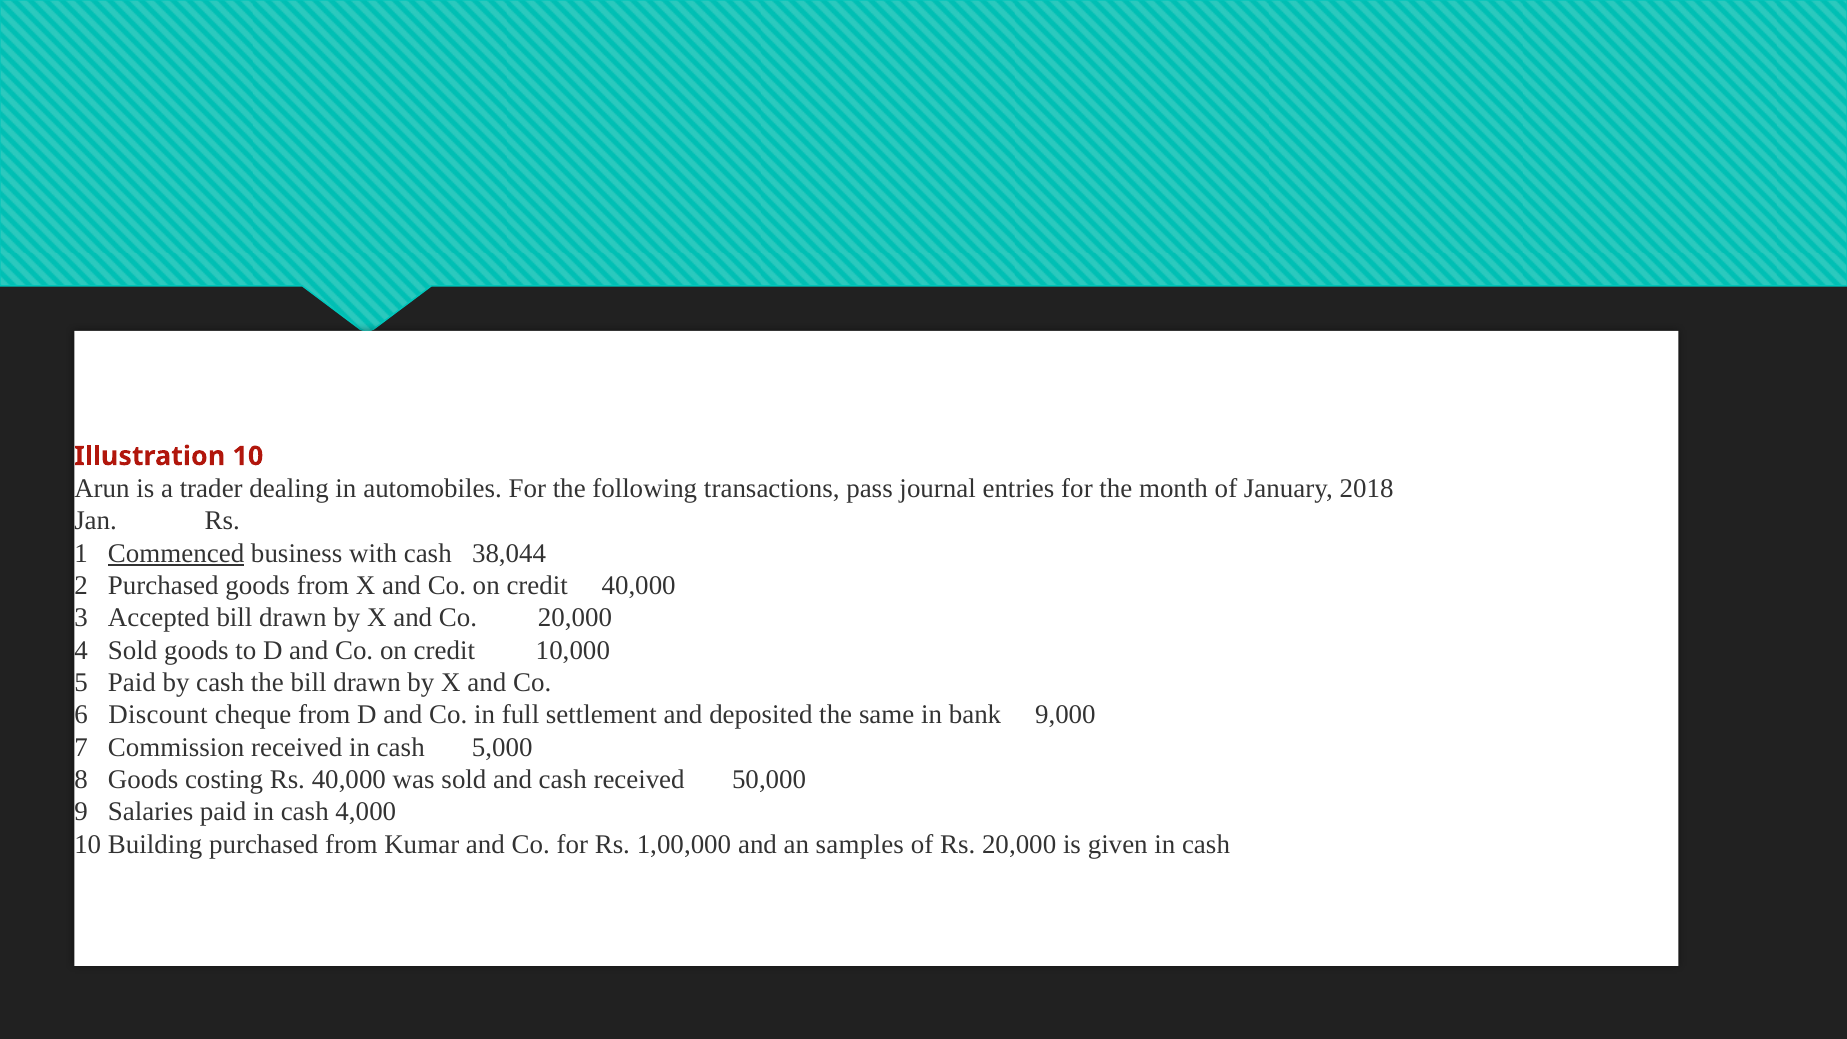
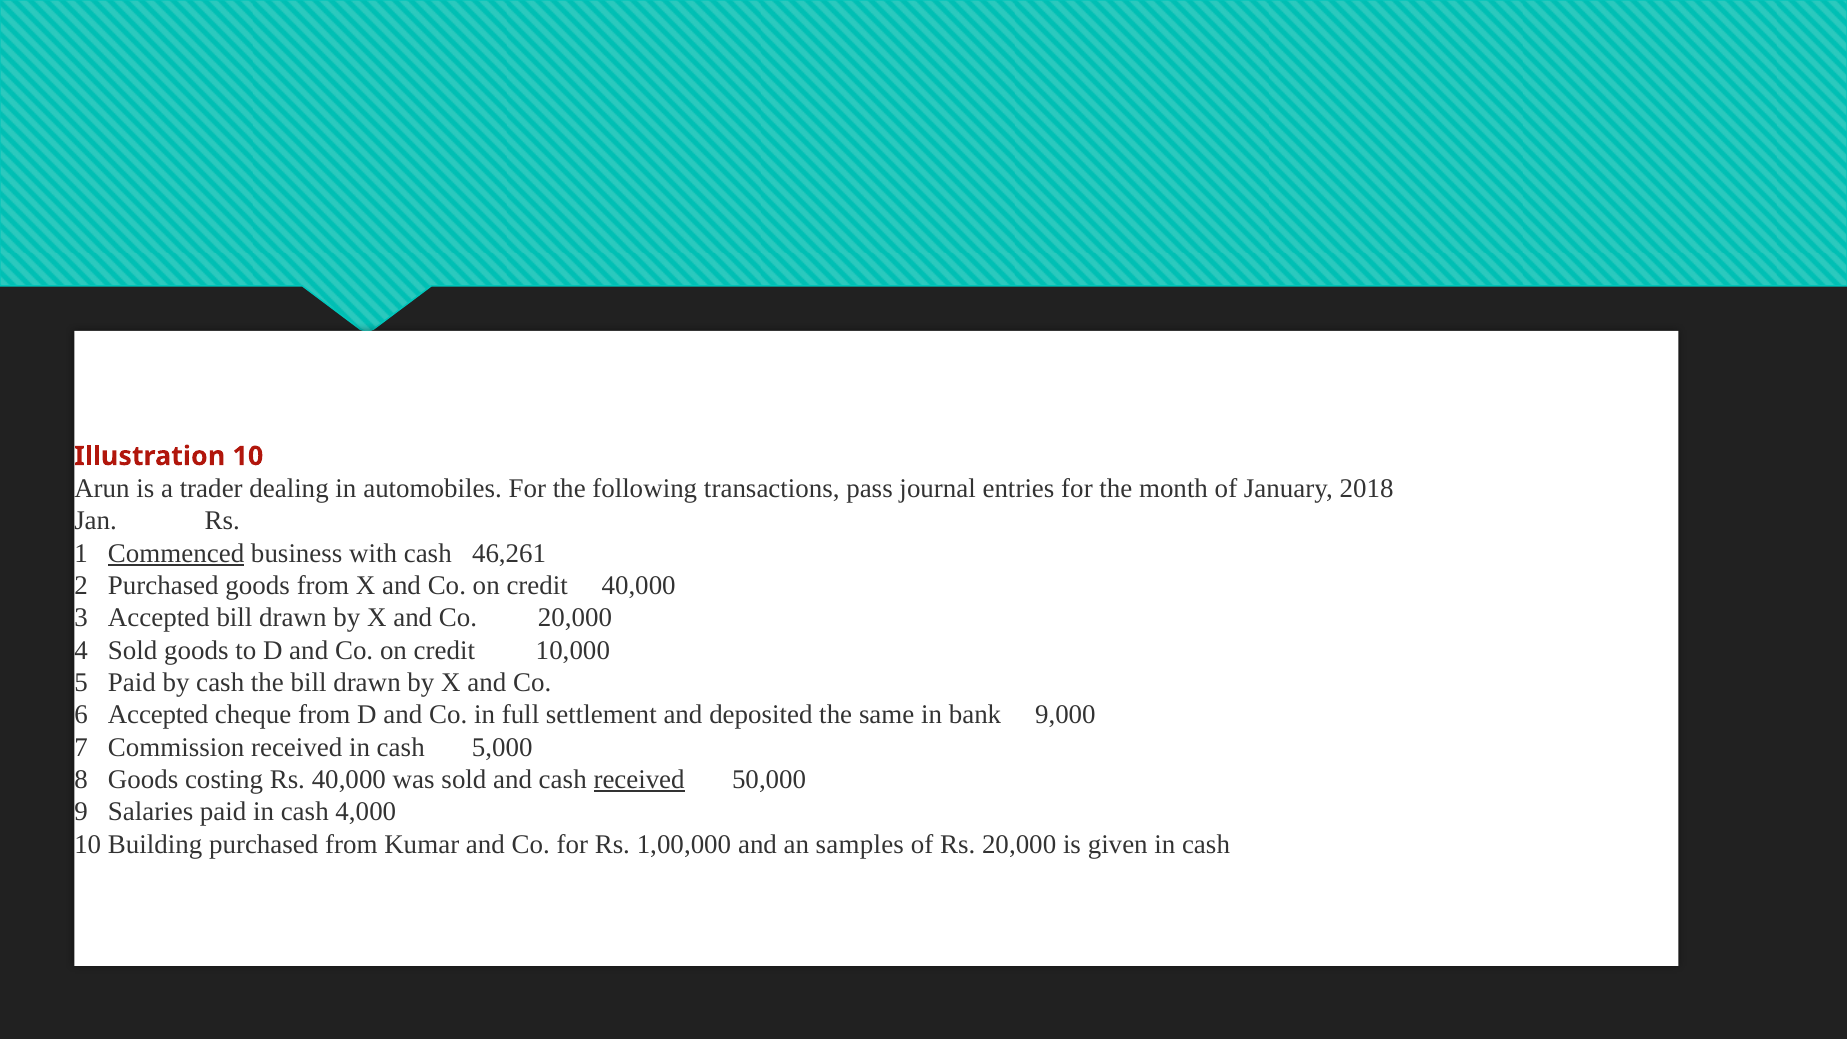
38,044: 38,044 -> 46,261 (509, 553)
6 Discount: Discount -> Accepted (158, 715)
received underline: none -> present (639, 780)
